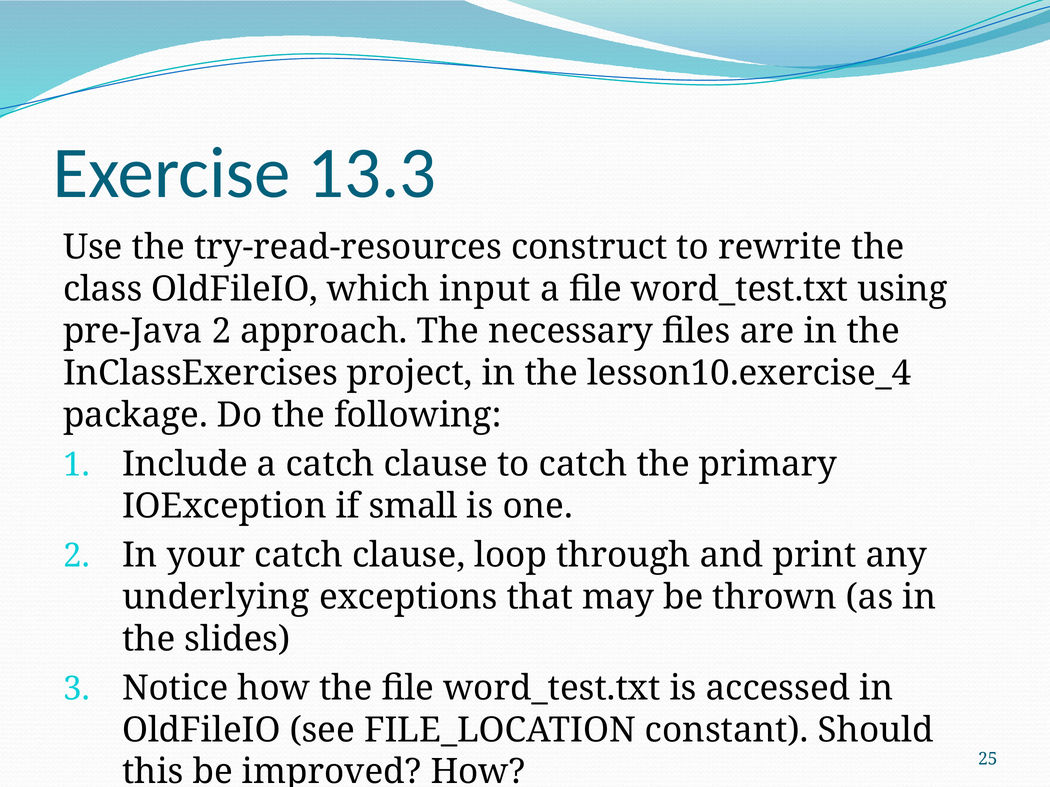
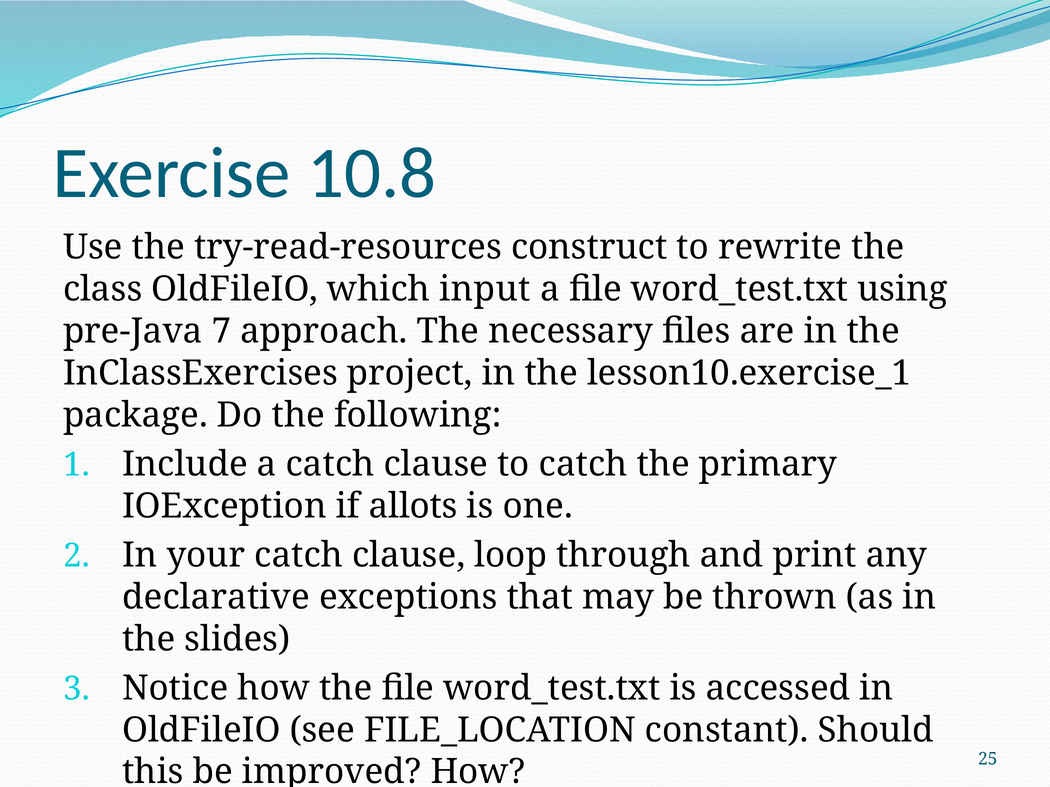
13.3: 13.3 -> 10.8 (372, 173)
pre-Java 2: 2 -> 7 (221, 331)
lesson10.exercise_4: lesson10.exercise_4 -> lesson10.exercise_1 (749, 373)
small: small -> allots (413, 506)
underlying: underlying -> declarative (216, 597)
